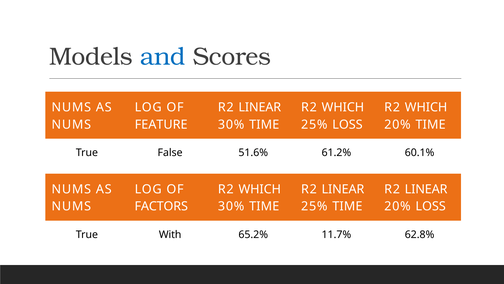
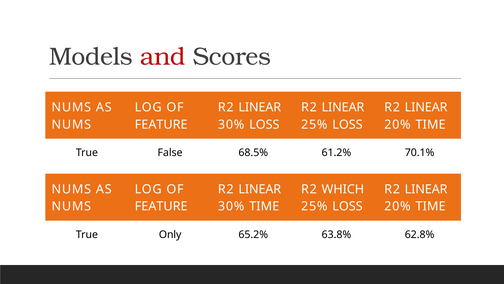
and colour: blue -> red (163, 56)
WHICH: WHICH -> LINEAR (343, 107)
WHICH: WHICH -> LINEAR (426, 107)
TIME: TIME -> LOSS (264, 124)
51.6%: 51.6% -> 68.5% (253, 153)
60.1%: 60.1% -> 70.1% (420, 153)
WHICH: WHICH -> LINEAR (260, 189)
LINEAR: LINEAR -> WHICH (343, 189)
FACTORS: FACTORS -> FEATURE (161, 206)
TIME: TIME -> LOSS (347, 206)
LOSS: LOSS -> TIME (431, 206)
With: With -> Only (170, 234)
11.7%: 11.7% -> 63.8% (336, 234)
